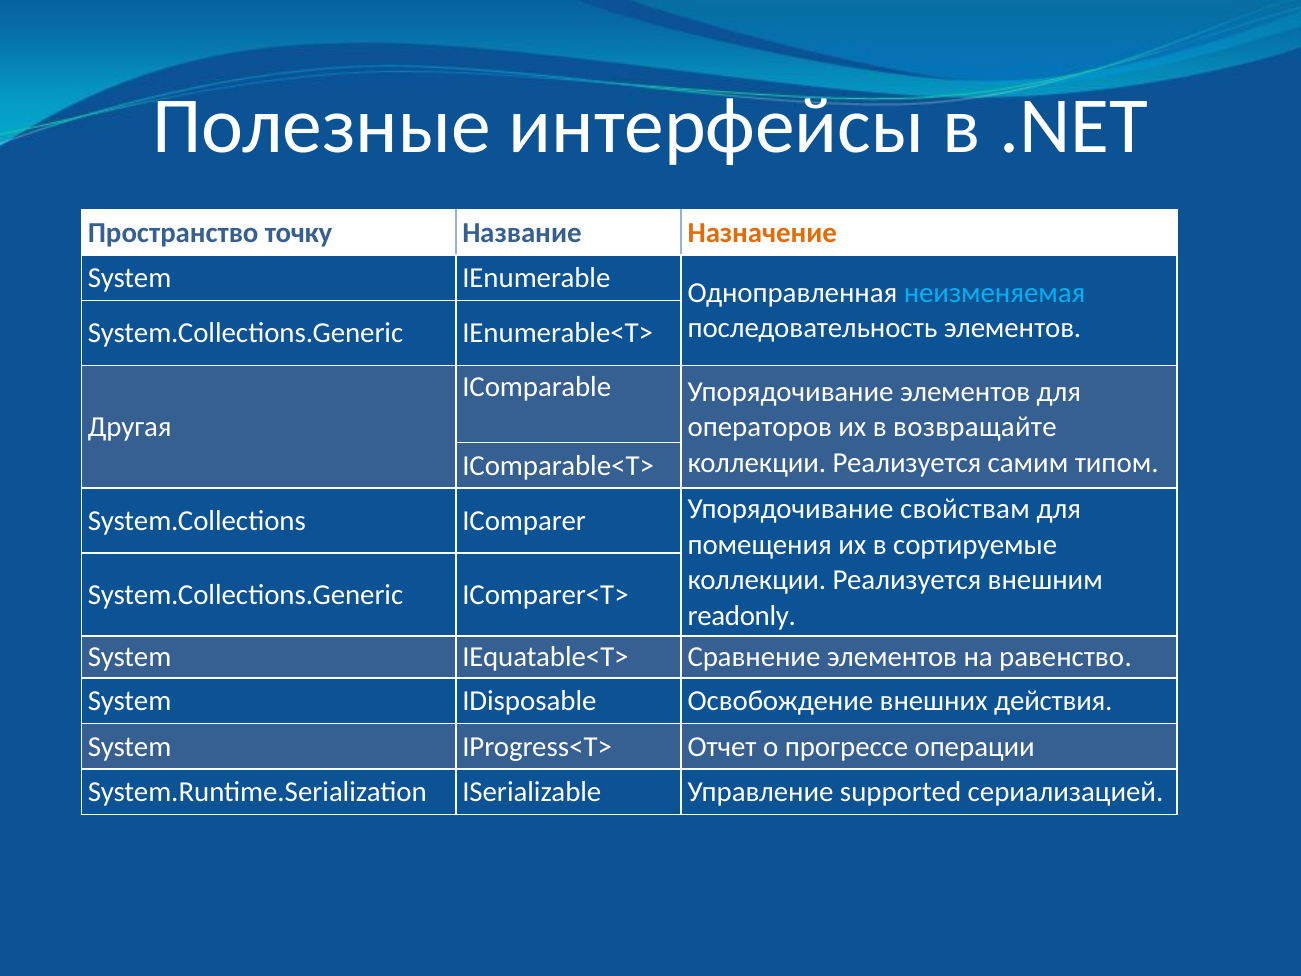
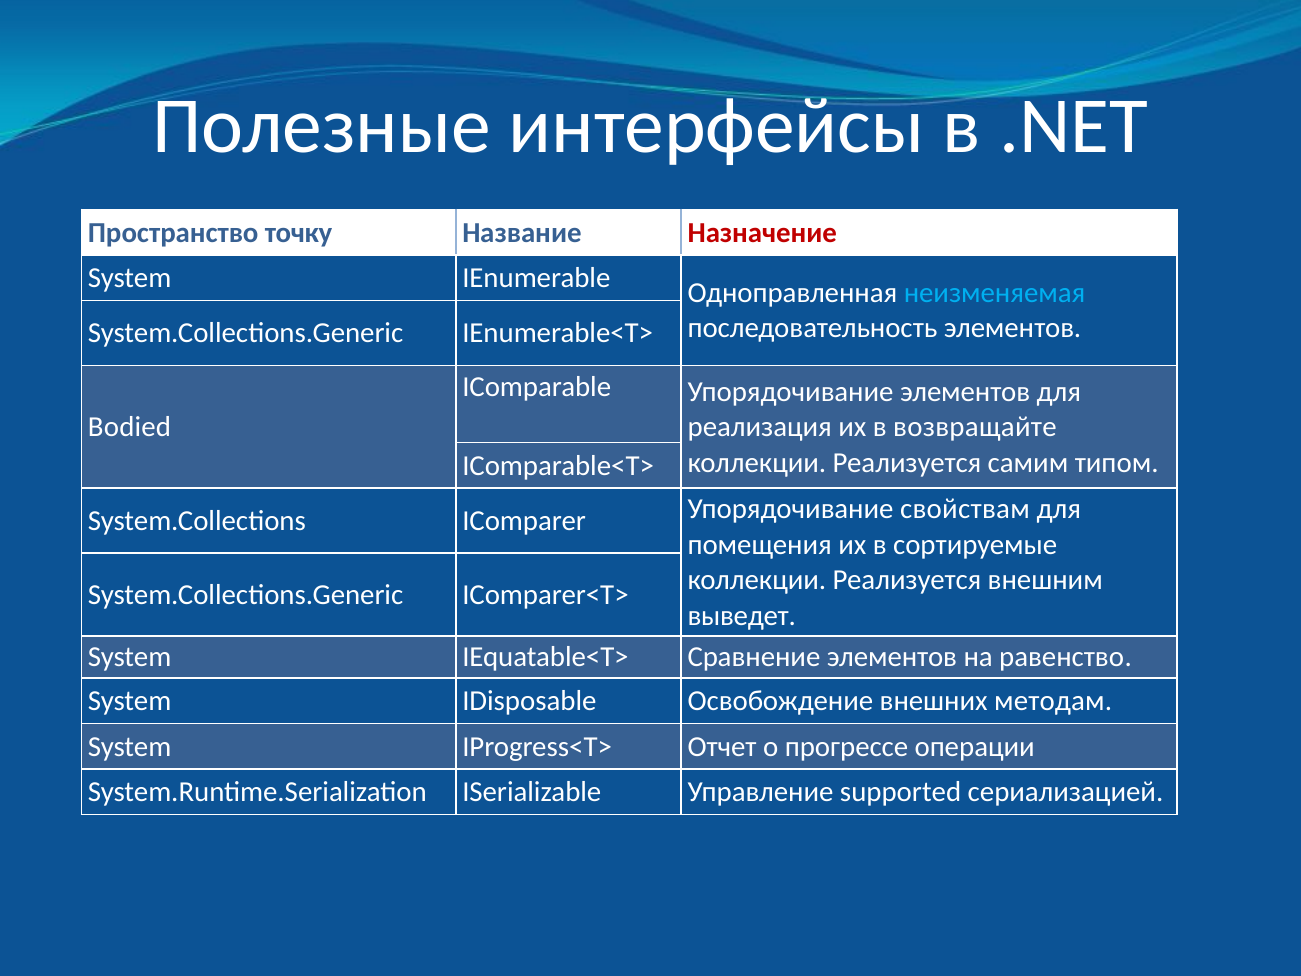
Назначение colour: orange -> red (762, 233)
Другая: Другая -> Bodied (130, 427)
операторов: операторов -> реализация (760, 427)
readonly: readonly -> выведет (742, 615)
действия: действия -> методам (1053, 701)
